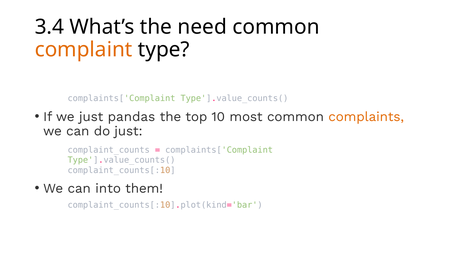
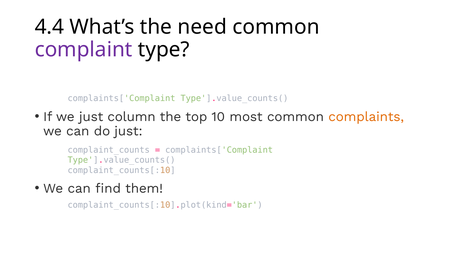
3.4: 3.4 -> 4.4 (49, 27)
complaint colour: orange -> purple (84, 49)
pandas: pandas -> column (132, 117)
into: into -> find (108, 188)
